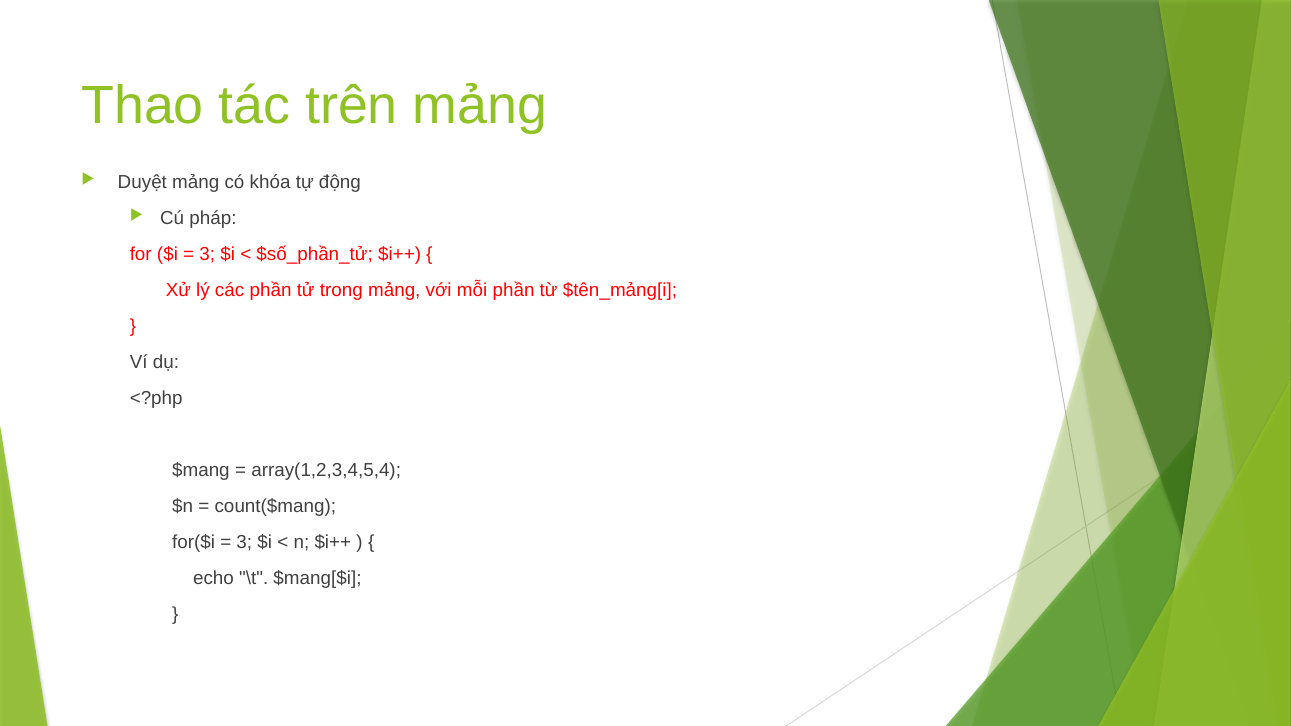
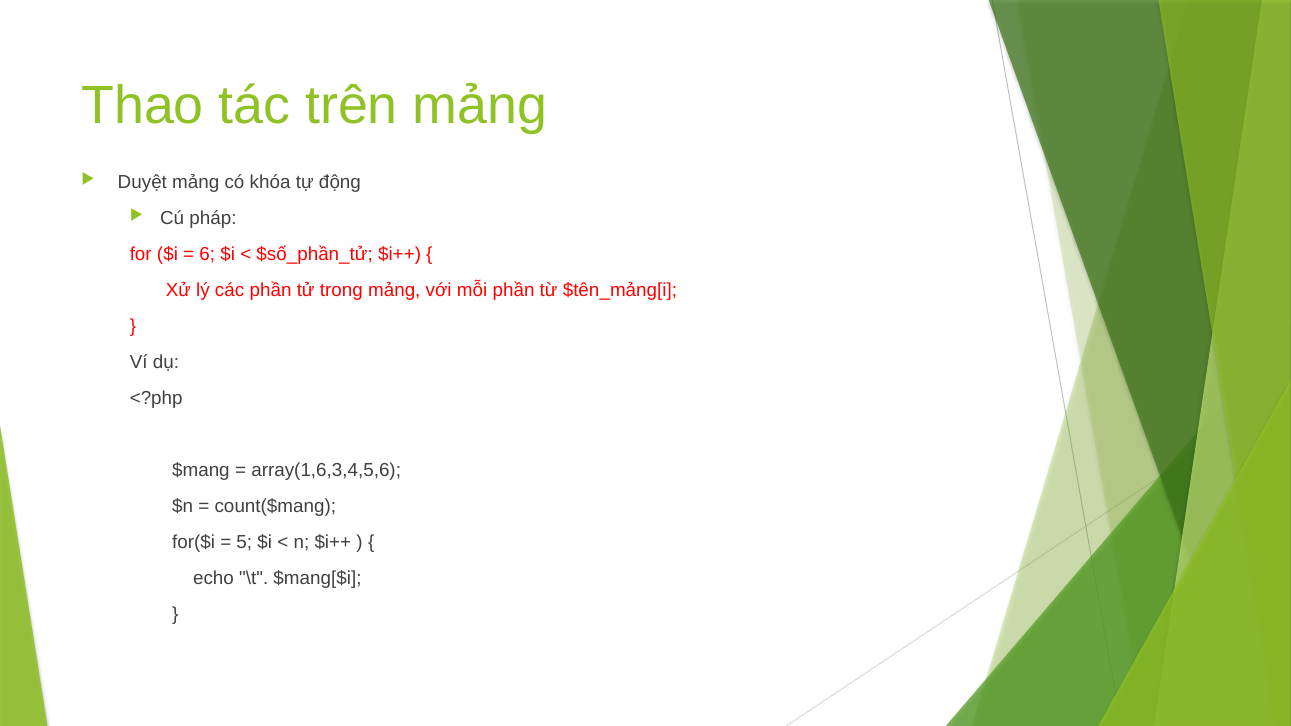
3: 3 -> 6 (207, 254)
array(1,2,3,4,5,4: array(1,2,3,4,5,4 -> array(1,6,3,4,5,6 (326, 471)
3: 3 -> 5 (244, 543)
